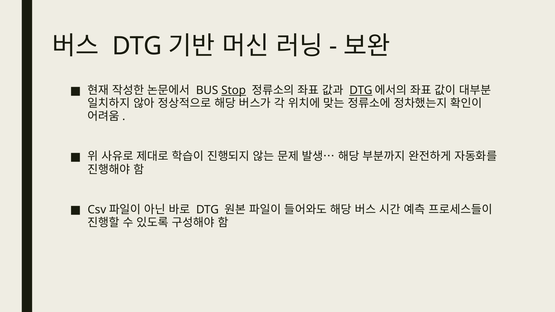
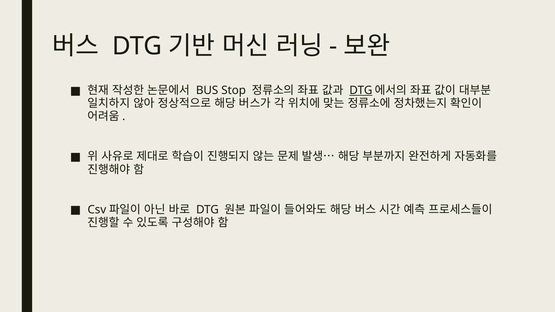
Stop underline: present -> none (234, 90)
